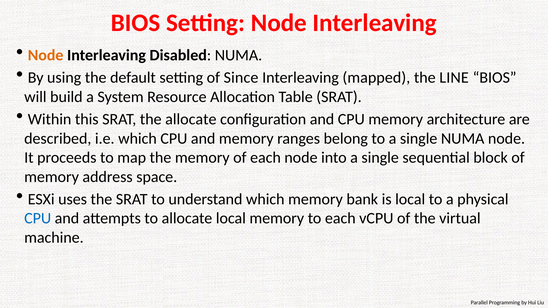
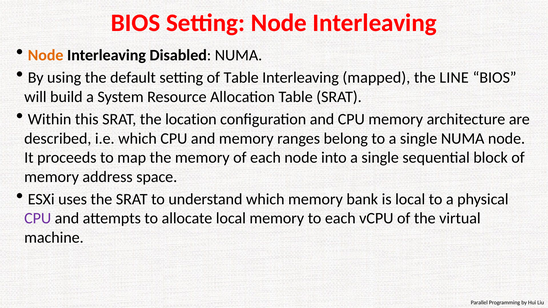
of Since: Since -> Table (241, 78)
the allocate: allocate -> location (191, 119)
CPU colour: blue -> purple (38, 219)
